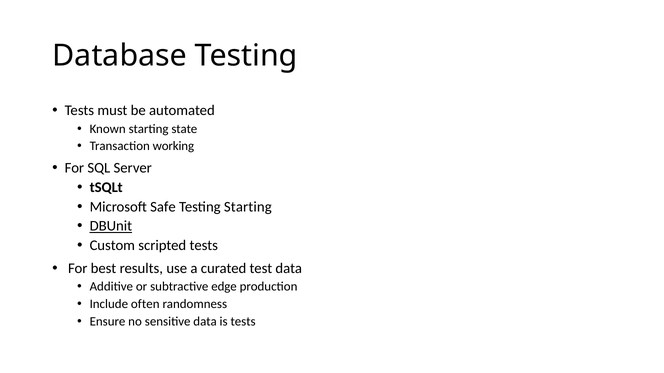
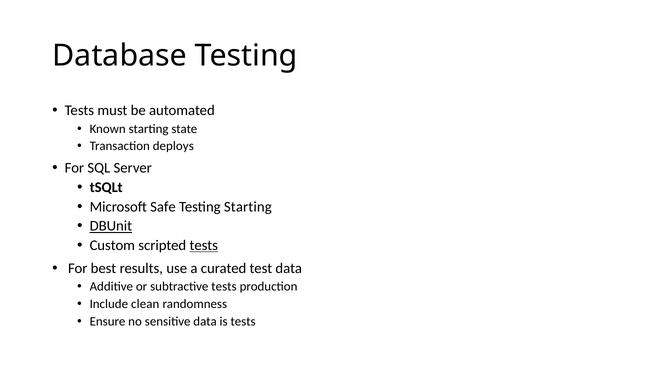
working: working -> deploys (173, 146)
tests underline: none -> present (204, 246)
subtractive edge: edge -> tests (224, 287)
often: often -> clean (145, 304)
